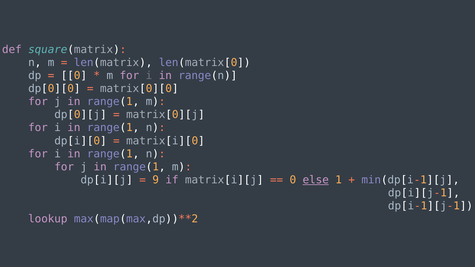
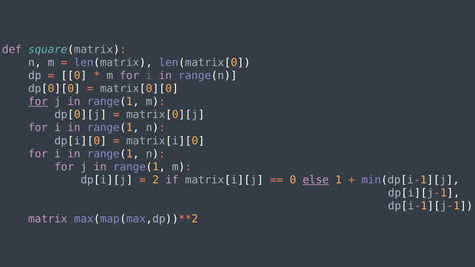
for underline: none -> present (38, 102)
9: 9 -> 2 (156, 180)
lookup: lookup -> matrix (48, 219)
